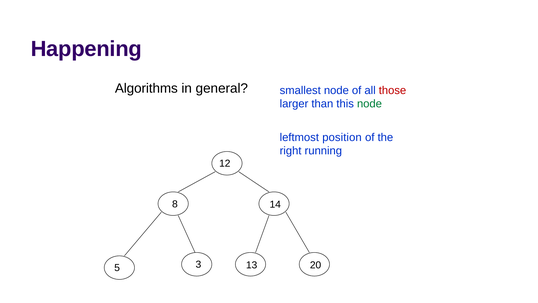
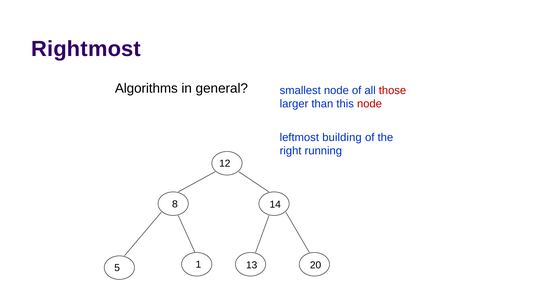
Happening: Happening -> Rightmost (86, 49)
node colour: green -> red (369, 104)
position: position -> building (342, 137)
3: 3 -> 1 (198, 264)
